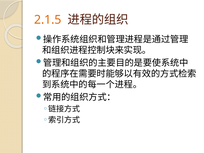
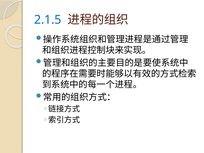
2.1.5 colour: orange -> blue (48, 20)
